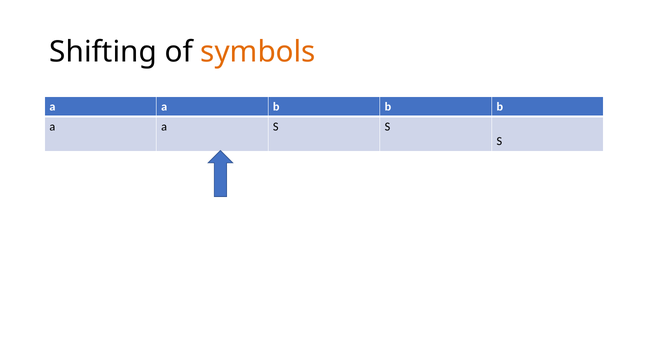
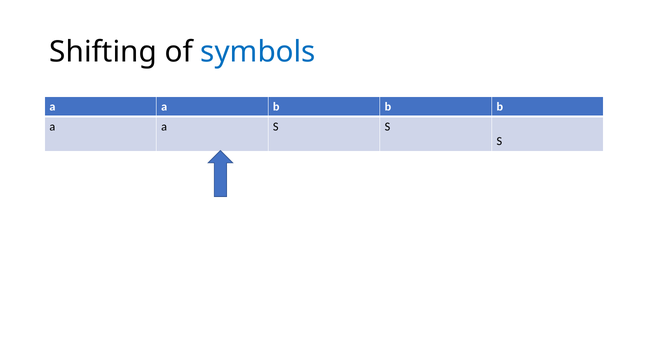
symbols colour: orange -> blue (258, 52)
